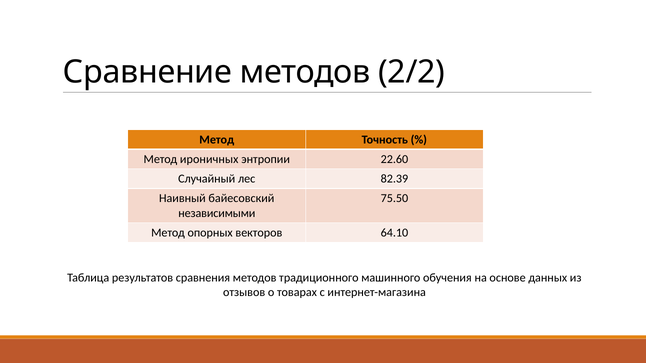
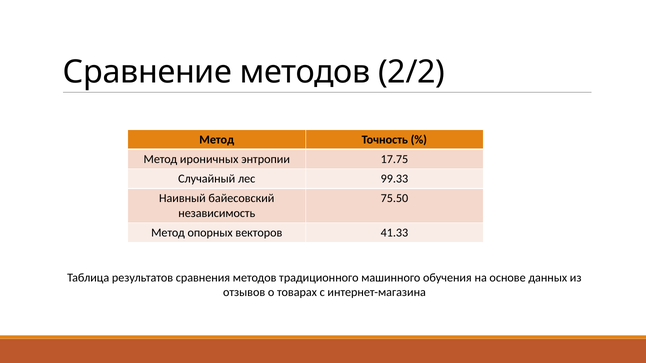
22.60: 22.60 -> 17.75 (394, 159)
82.39: 82.39 -> 99.33 (394, 179)
независимыми: независимыми -> независимость (217, 213)
64.10: 64.10 -> 41.33 (394, 233)
